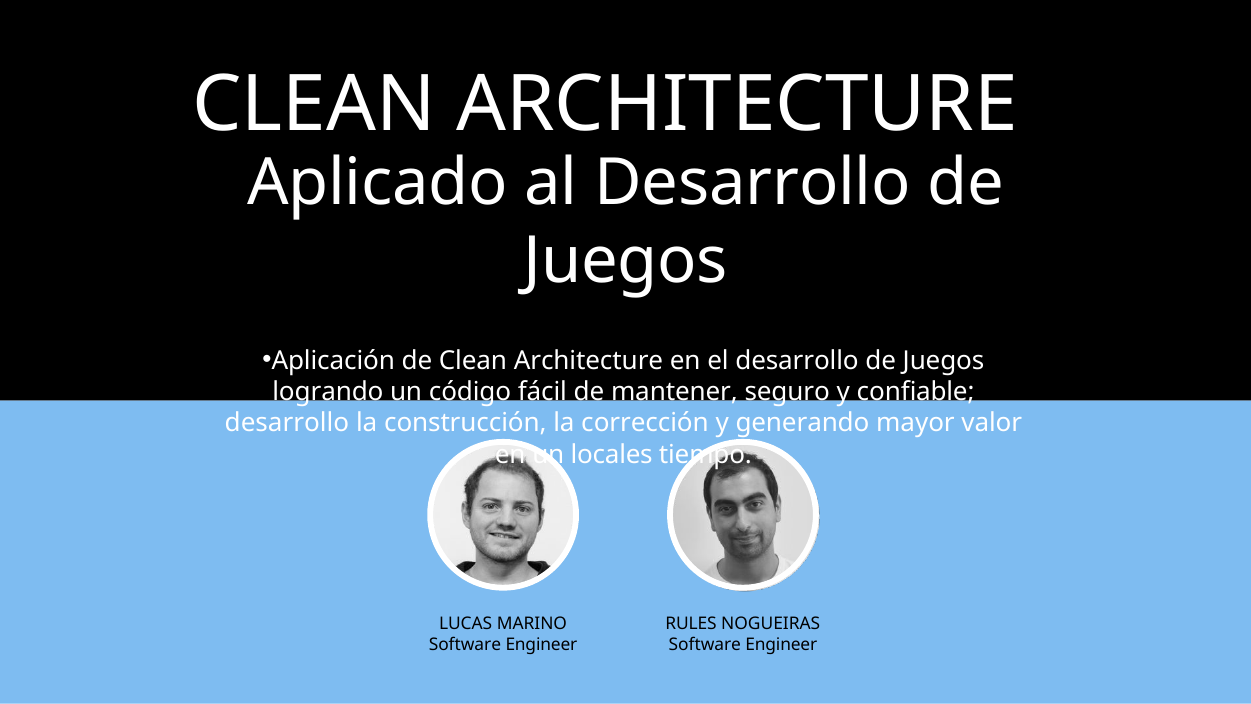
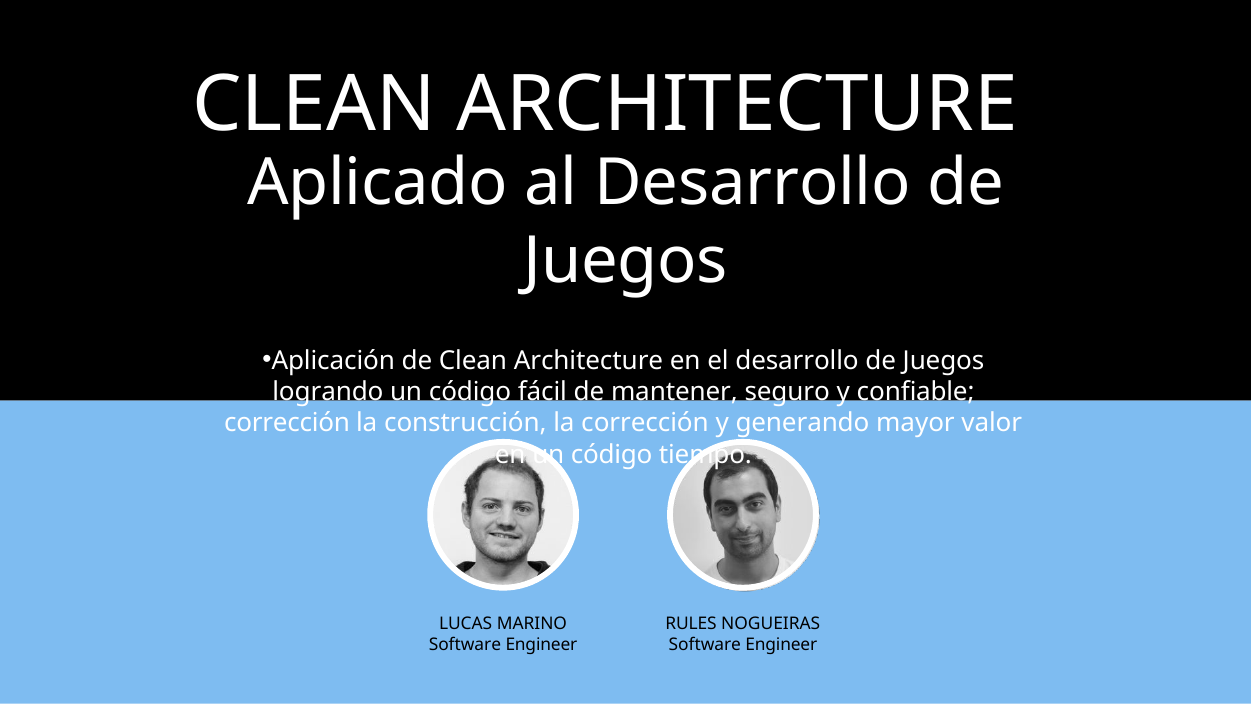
desarrollo: desarrollo -> corrección (287, 423)
en un locales: locales -> código (612, 455)
